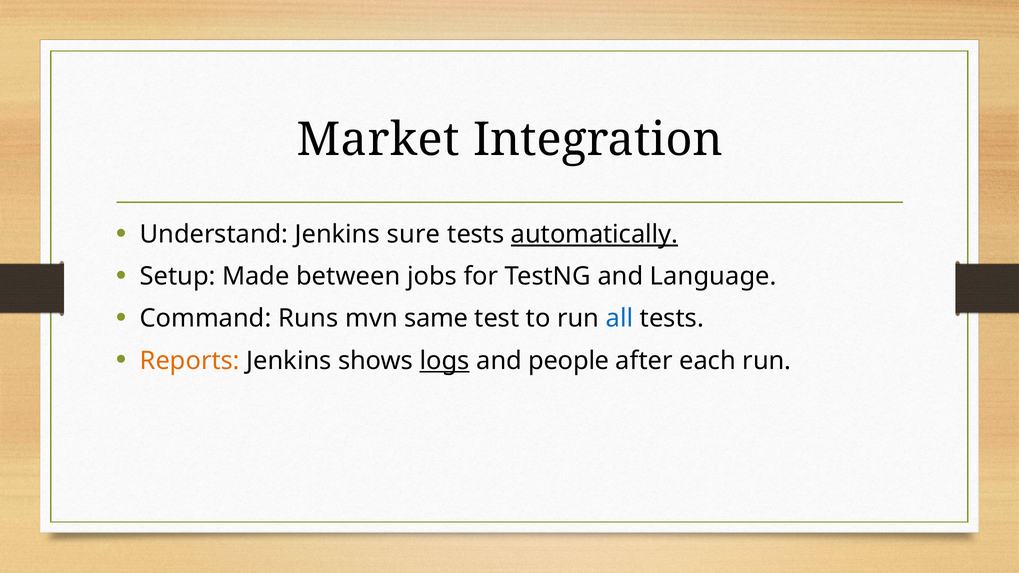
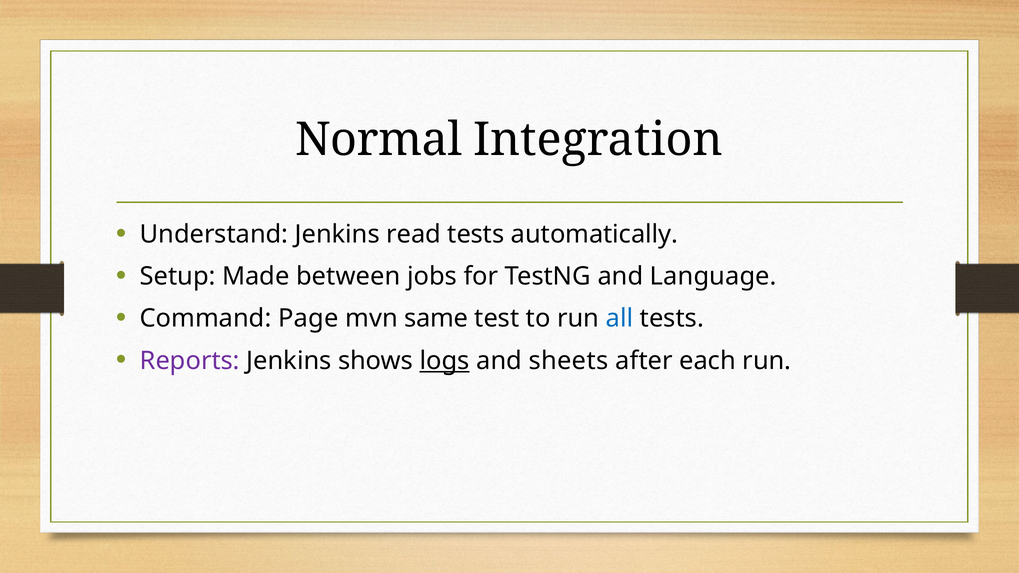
Market: Market -> Normal (379, 140)
sure: sure -> read (414, 235)
automatically underline: present -> none (595, 235)
Runs: Runs -> Page (308, 319)
Reports colour: orange -> purple (190, 361)
people: people -> sheets (569, 361)
